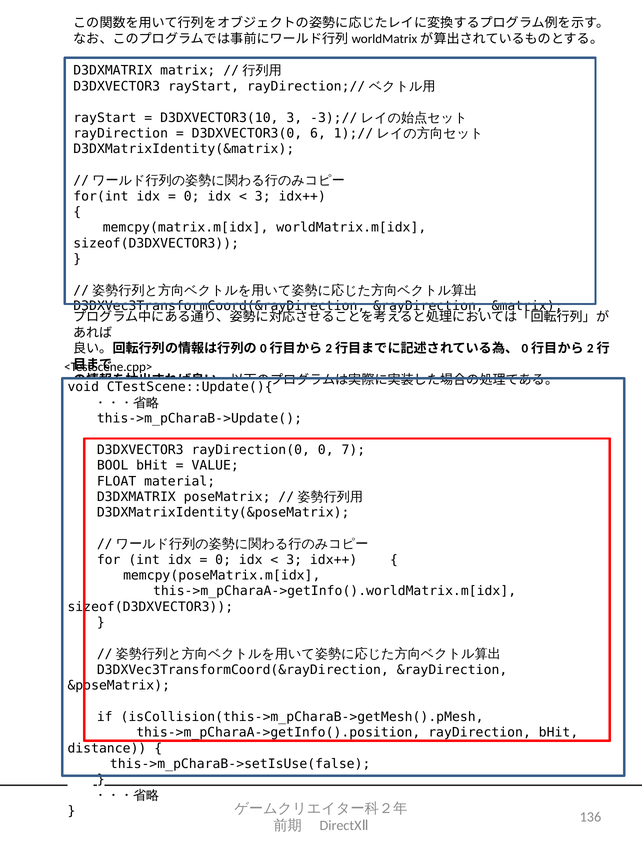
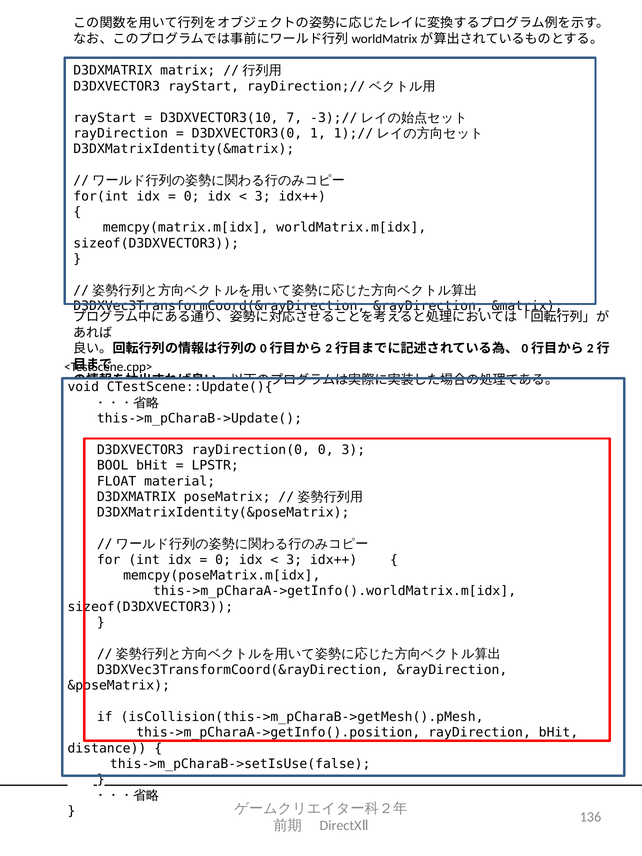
D3DXVECTOR3(10 3: 3 -> 7 (294, 118)
6: 6 -> 1 (318, 133)
0 7: 7 -> 3 (353, 450)
VALUE: VALUE -> LPSTR (215, 466)
